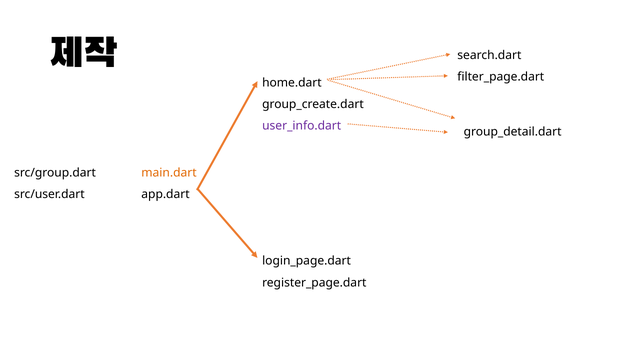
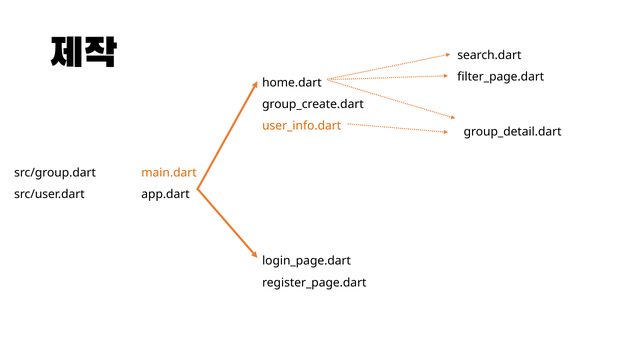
user_info.dart colour: purple -> orange (302, 126)
